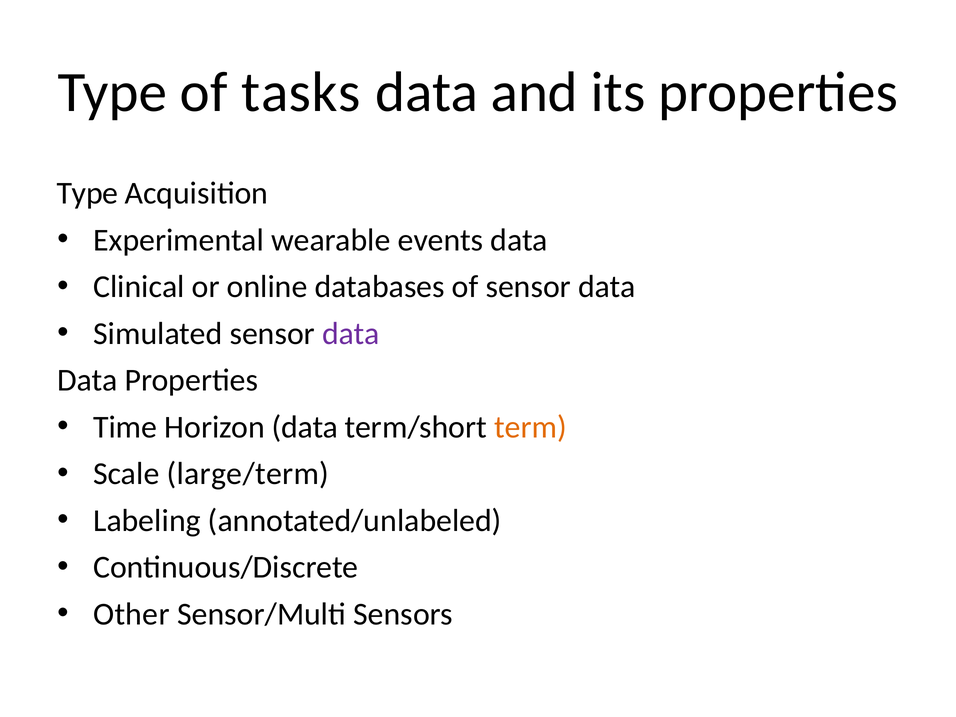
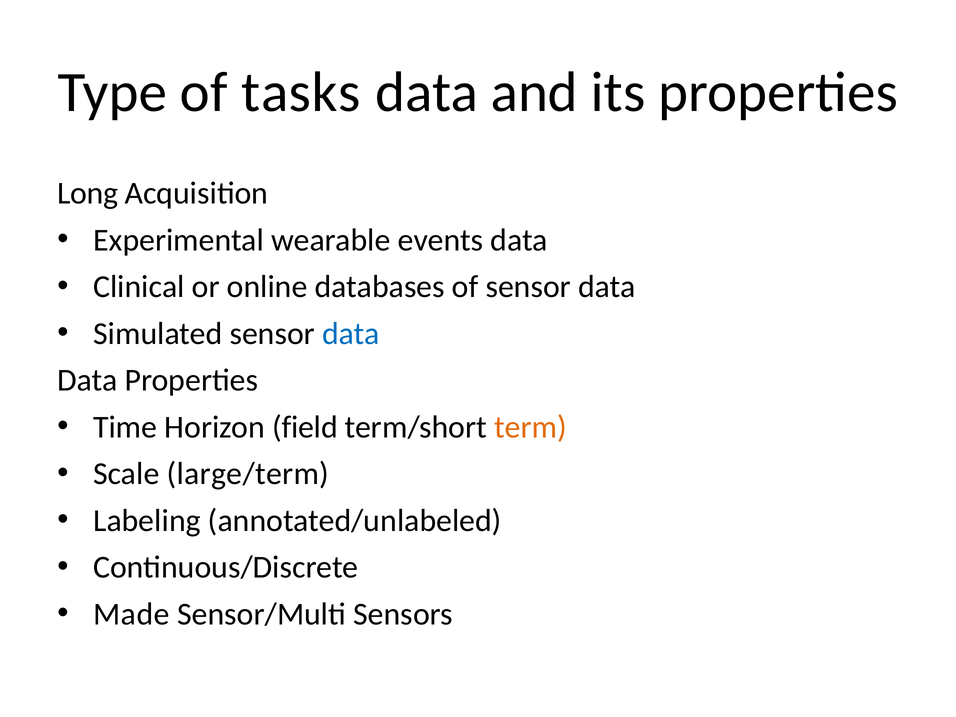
Type: Type -> Long (88, 193)
data colour: purple -> blue (351, 334)
Horizon data: data -> field (305, 427)
Other: Other -> Made (131, 614)
